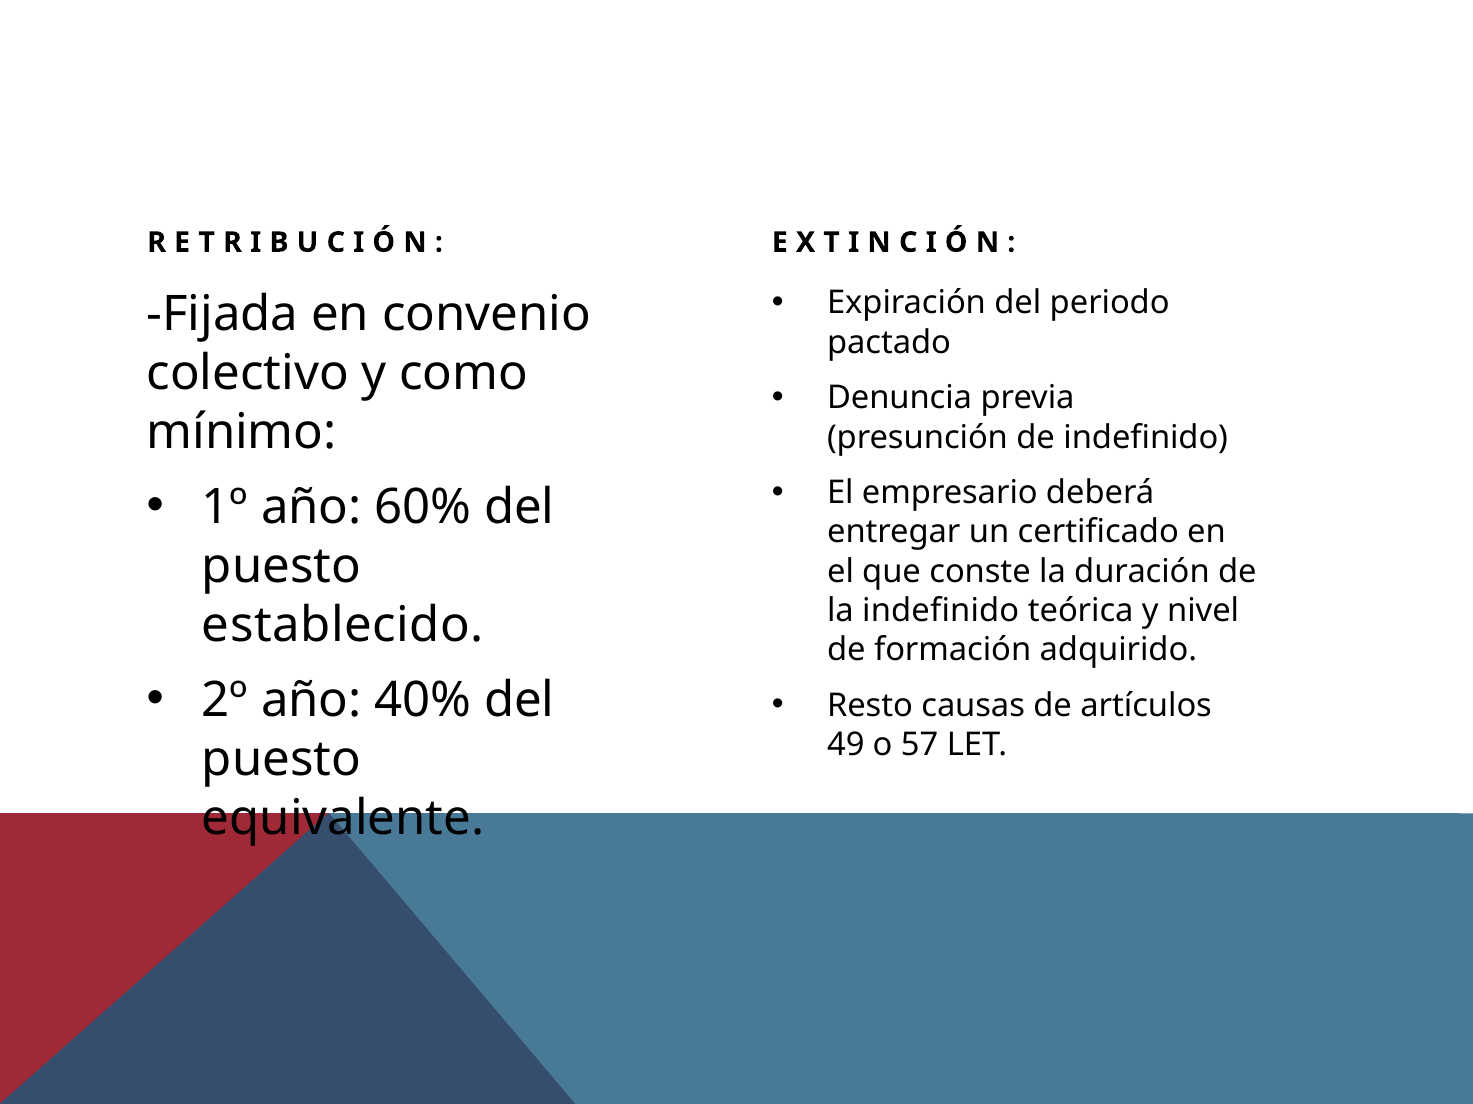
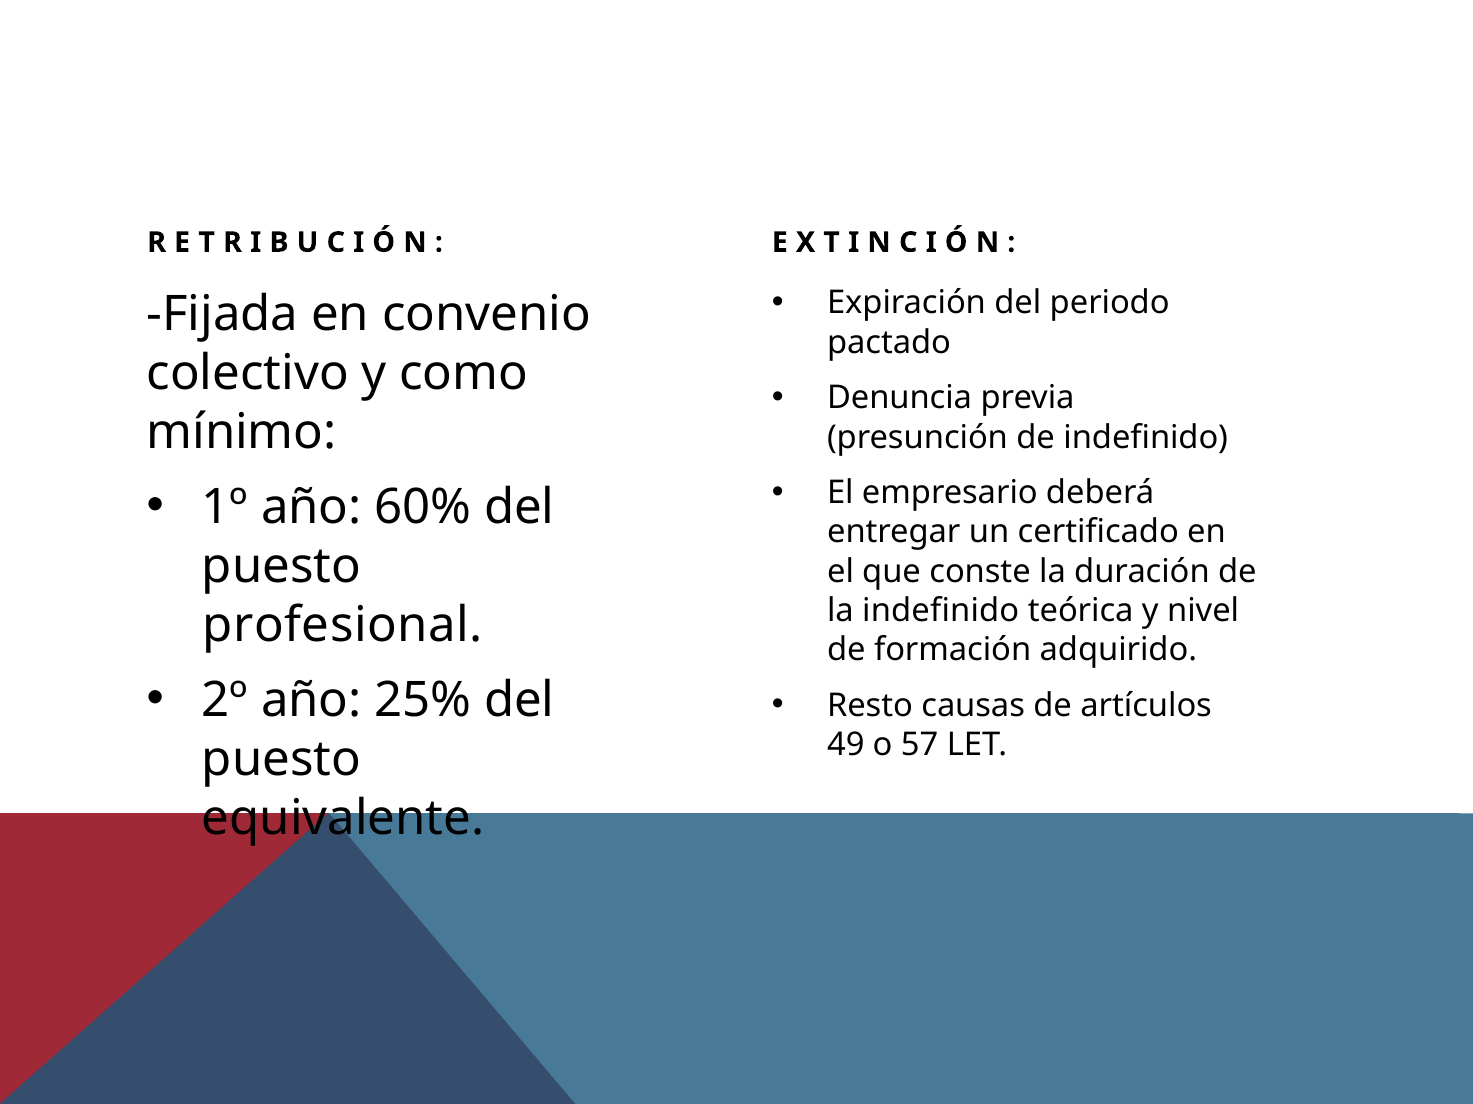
establecido: establecido -> profesional (343, 625)
40%: 40% -> 25% (423, 701)
